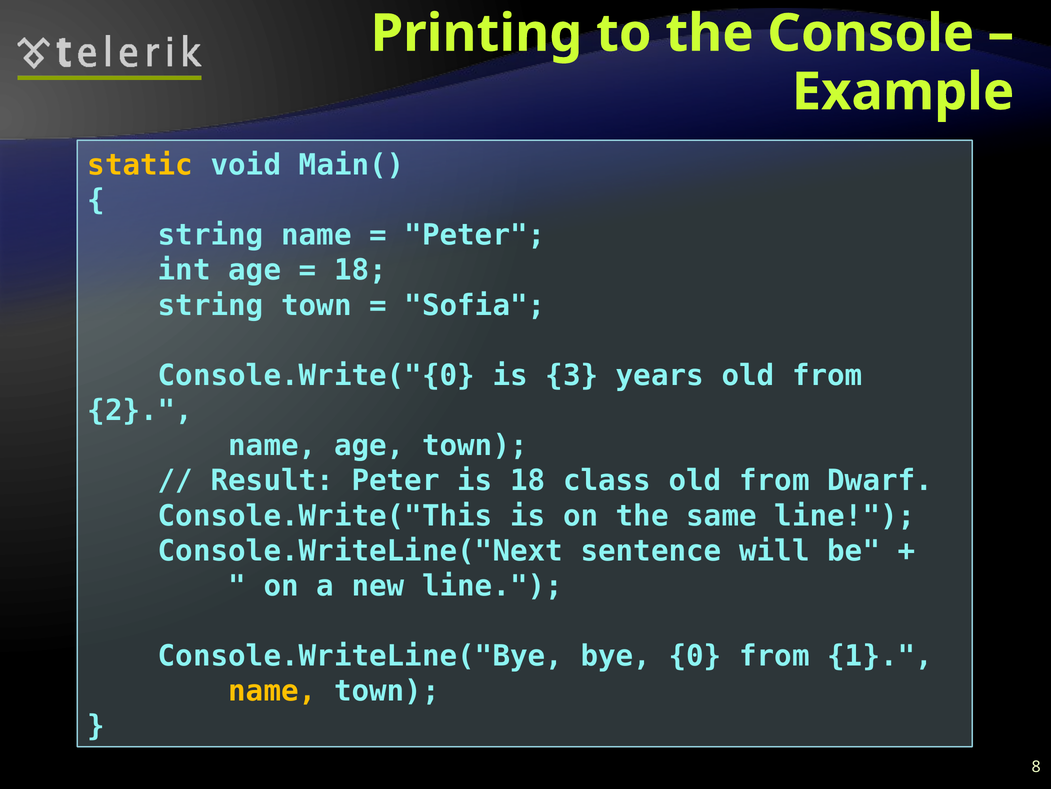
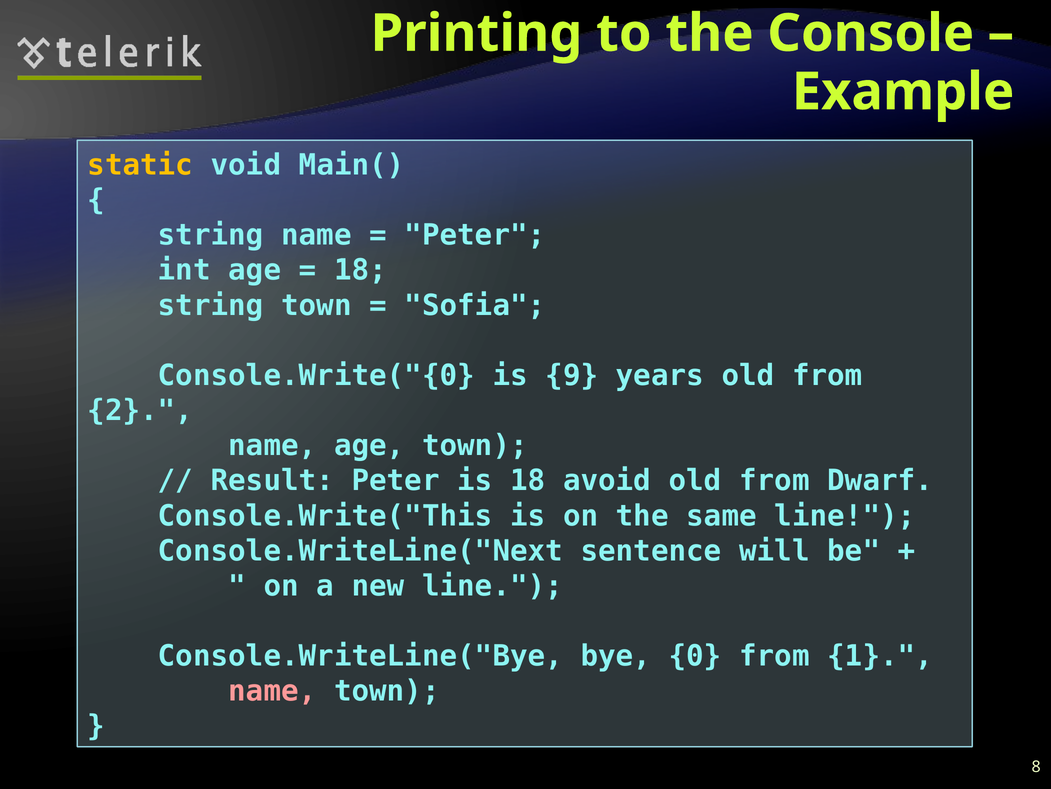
3: 3 -> 9 (572, 375)
class: class -> avoid (607, 480)
name colour: yellow -> pink (272, 691)
